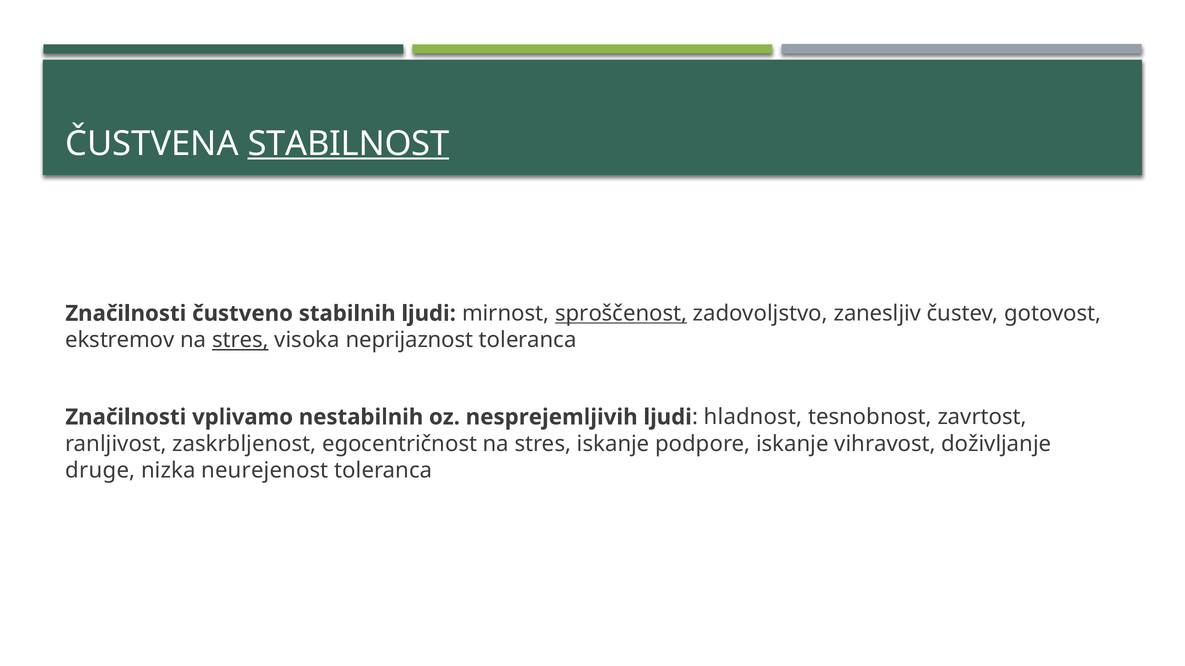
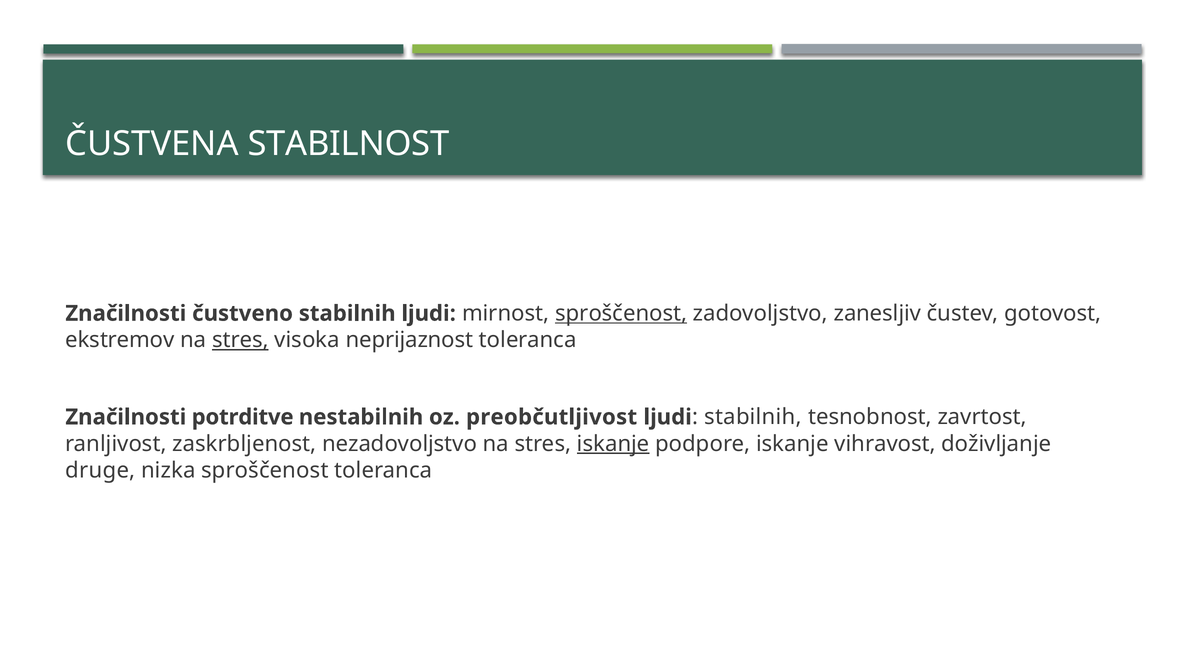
STABILNOST underline: present -> none (348, 144)
vplivamo: vplivamo -> potrditve (243, 417)
nesprejemljivih: nesprejemljivih -> preobčutljivost (552, 417)
hladnost: hladnost -> stabilnih (753, 417)
egocentričnost: egocentričnost -> nezadovoljstvo (400, 444)
iskanje underline: none -> present (613, 444)
nizka neurejenost: neurejenost -> sproščenost (265, 471)
